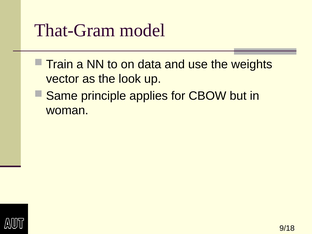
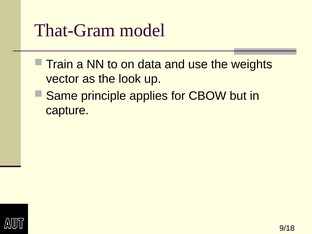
woman: woman -> capture (67, 110)
